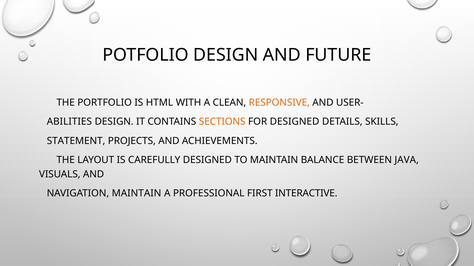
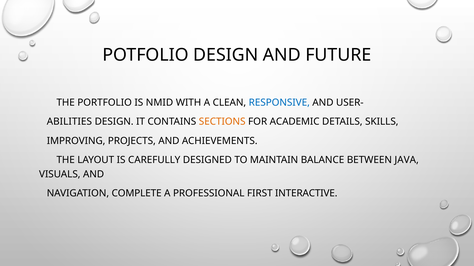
HTML: HTML -> NMID (159, 103)
RESPONSIVE colour: orange -> blue (279, 103)
FOR DESIGNED: DESIGNED -> ACADEMIC (295, 122)
STATEMENT: STATEMENT -> IMPROVING (76, 141)
NAVIGATION MAINTAIN: MAINTAIN -> COMPLETE (137, 194)
